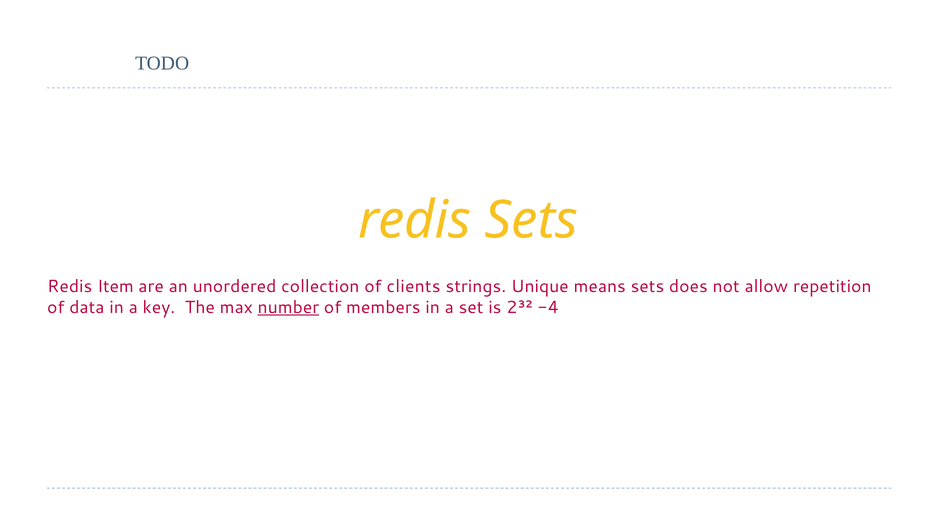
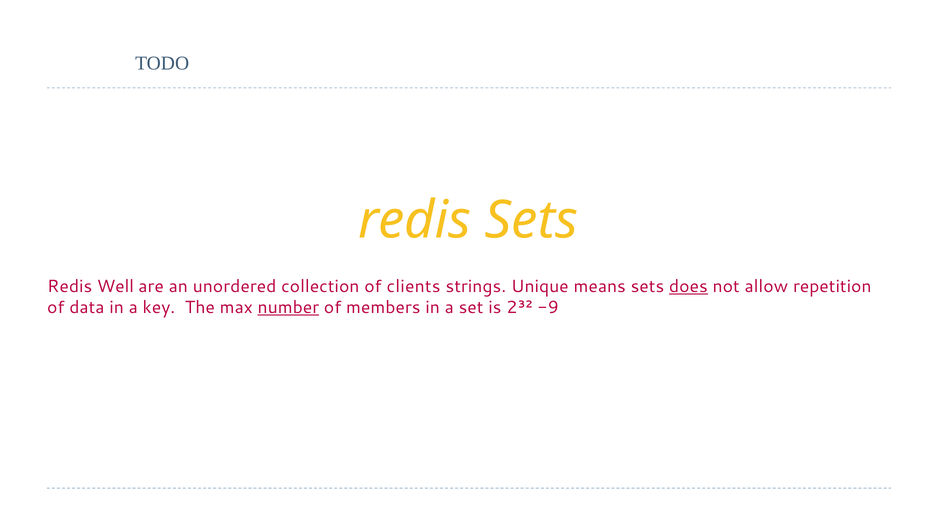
Item: Item -> Well (115, 287)
does underline: none -> present (688, 287)
-4: -4 -> -9 (548, 308)
